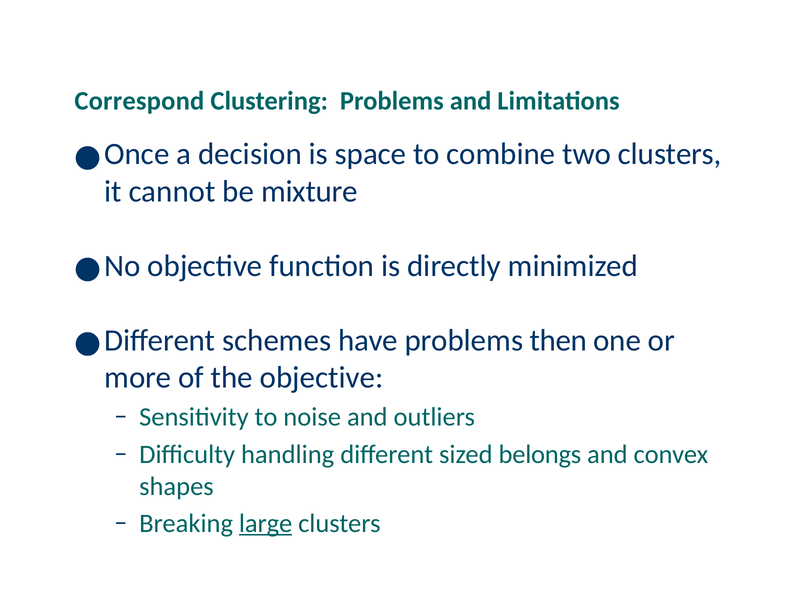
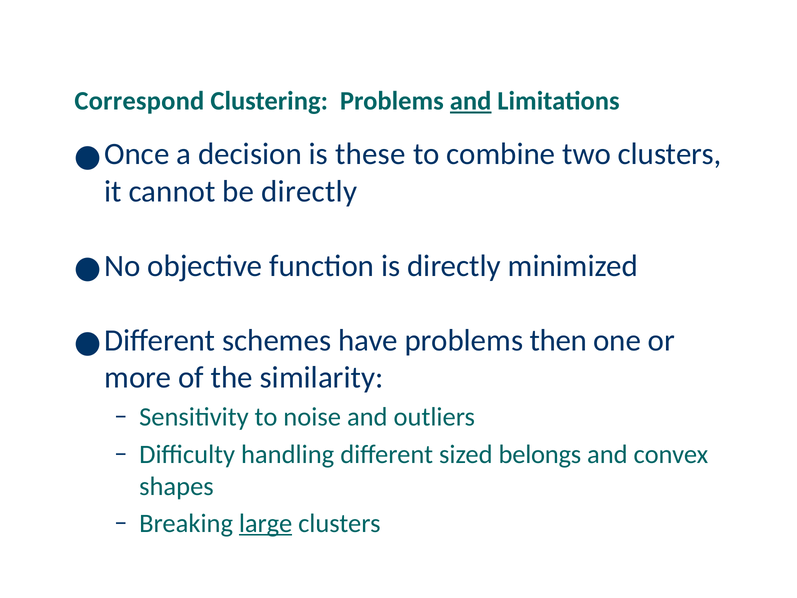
and underline: none -> present (471, 101)
space: space -> these (370, 154)
be mixture: mixture -> directly (309, 191)
the objective: objective -> similarity (322, 377)
